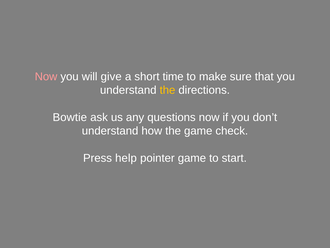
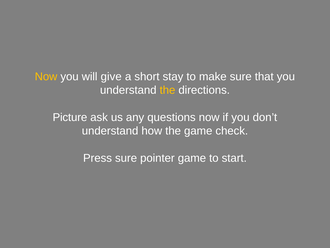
Now colour: pink -> yellow (46, 76)
time: time -> stay (173, 76)
Bowtie: Bowtie -> Picture (70, 117)
Press help: help -> sure (126, 158)
